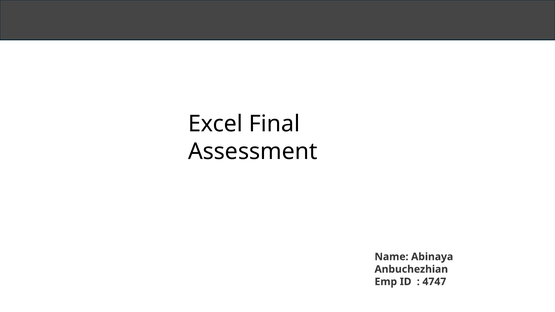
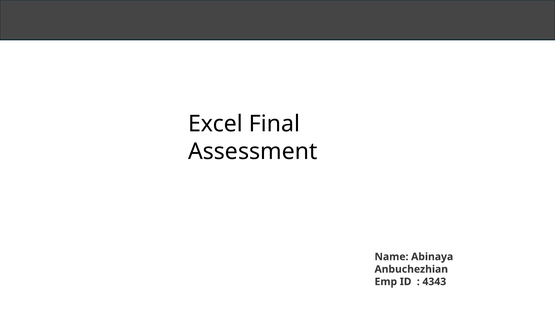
4747: 4747 -> 4343 (434, 282)
